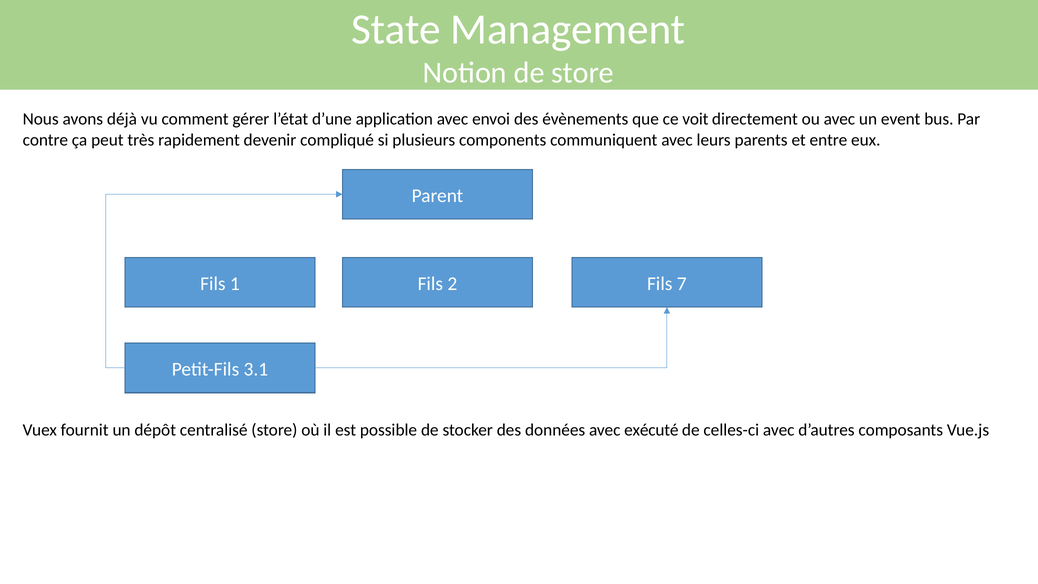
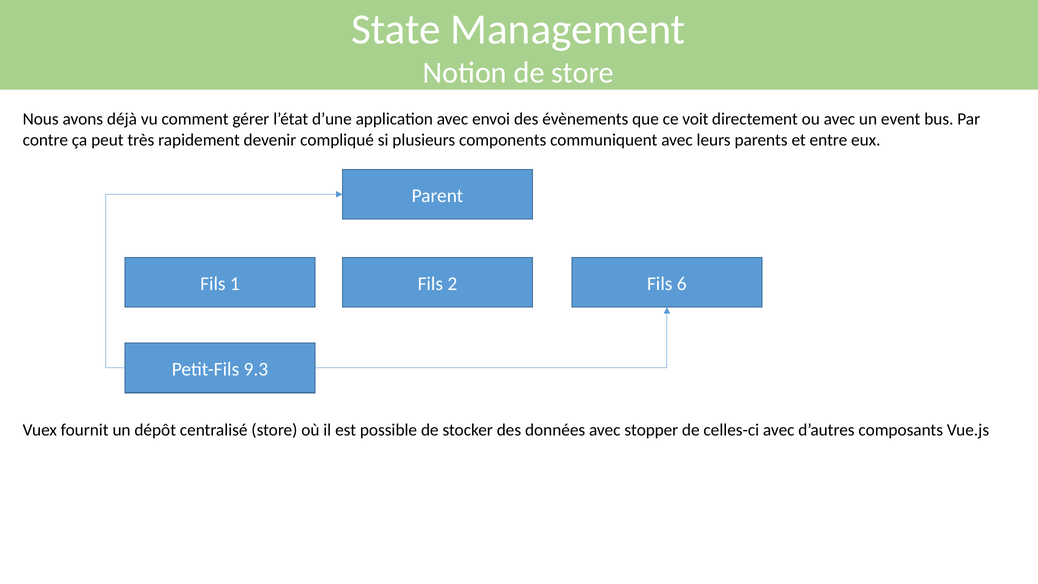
7: 7 -> 6 (682, 284)
3.1: 3.1 -> 9.3 (256, 369)
exécuté: exécuté -> stopper (651, 430)
